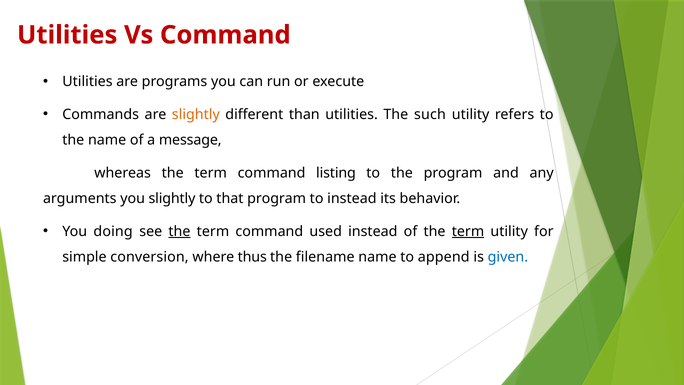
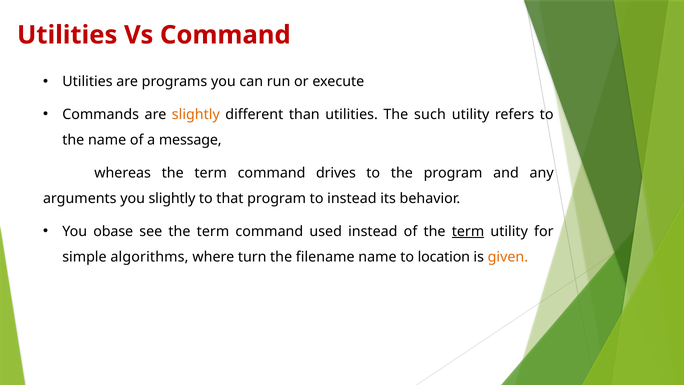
listing: listing -> drives (336, 173)
doing: doing -> obase (113, 231)
the underline: present -> none (179, 231)
conversion: conversion -> algorithms (149, 257)
thus: thus -> turn (252, 257)
append: append -> location (444, 257)
given colour: blue -> orange (508, 257)
